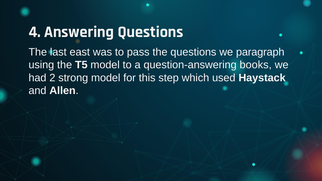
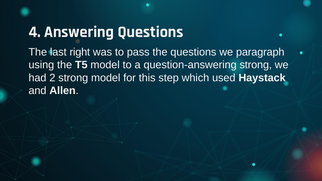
east: east -> right (80, 52)
question-answering books: books -> strong (256, 65)
